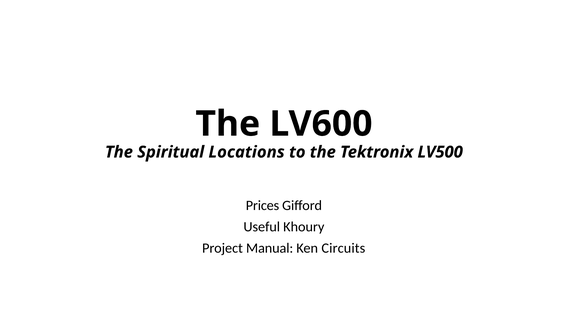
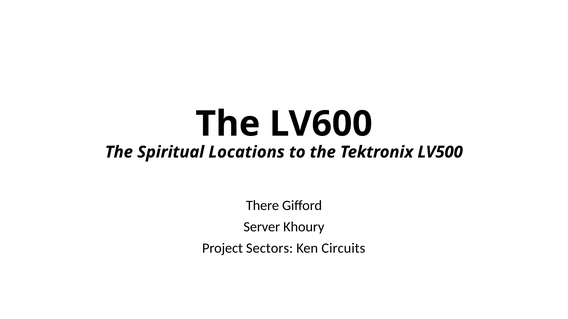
Prices: Prices -> There (262, 206)
Useful: Useful -> Server (262, 227)
Manual: Manual -> Sectors (270, 248)
